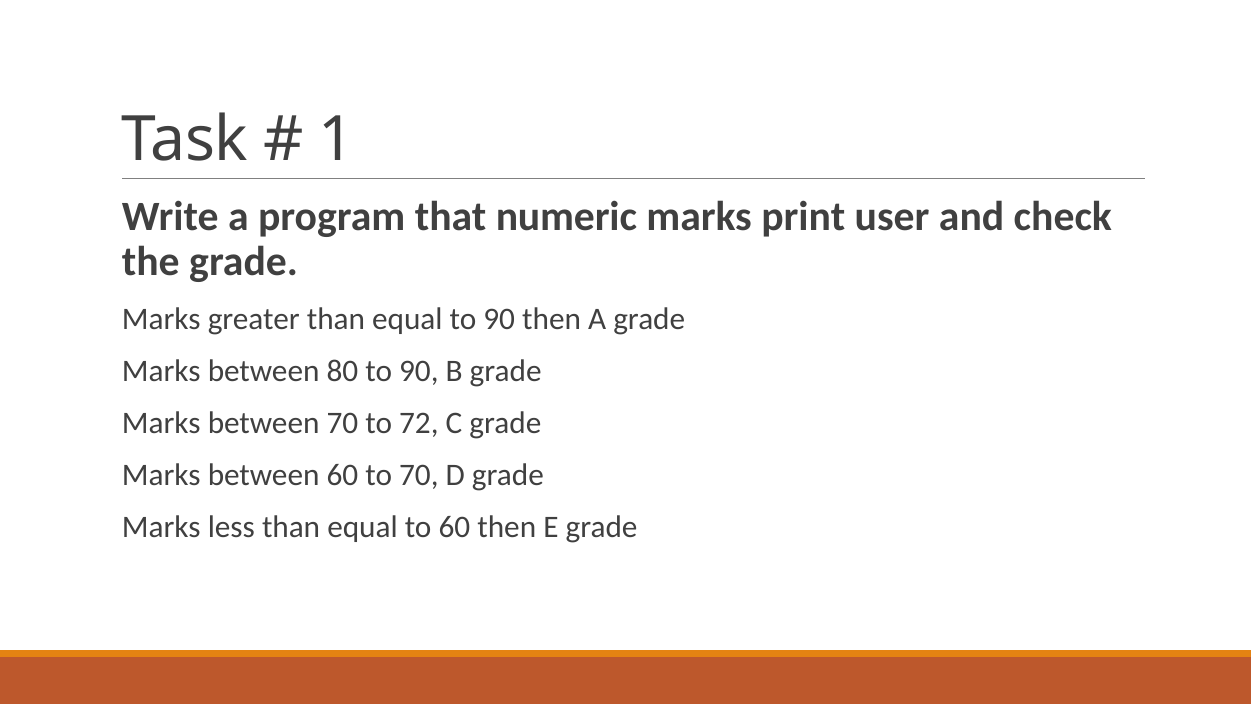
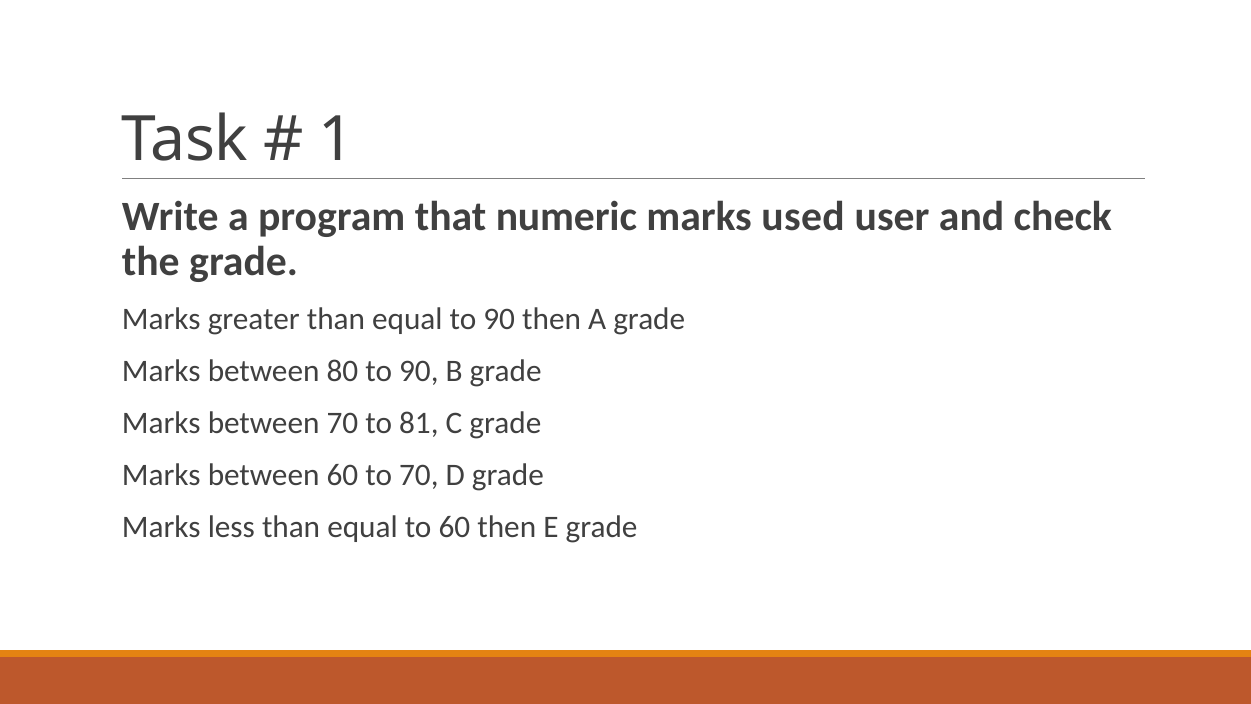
print: print -> used (803, 216)
72: 72 -> 81 (419, 423)
